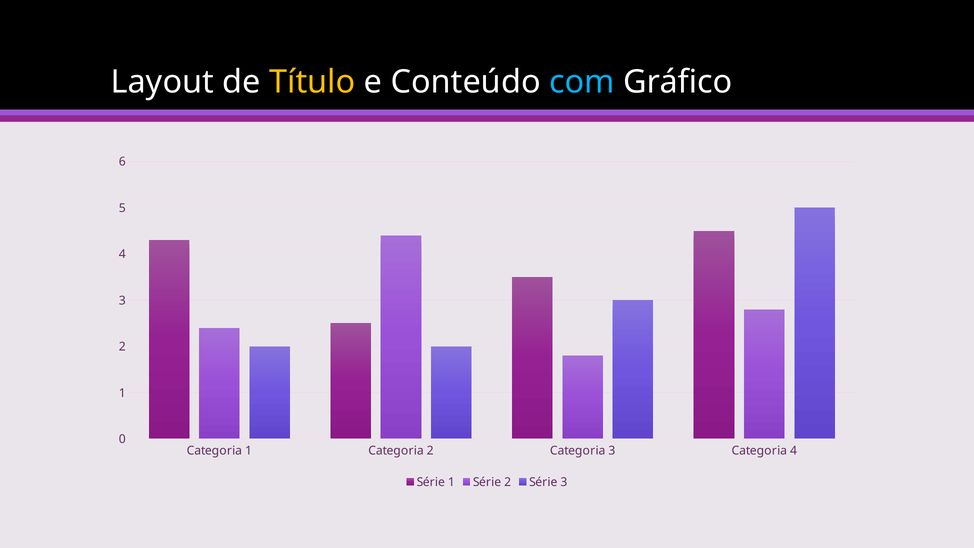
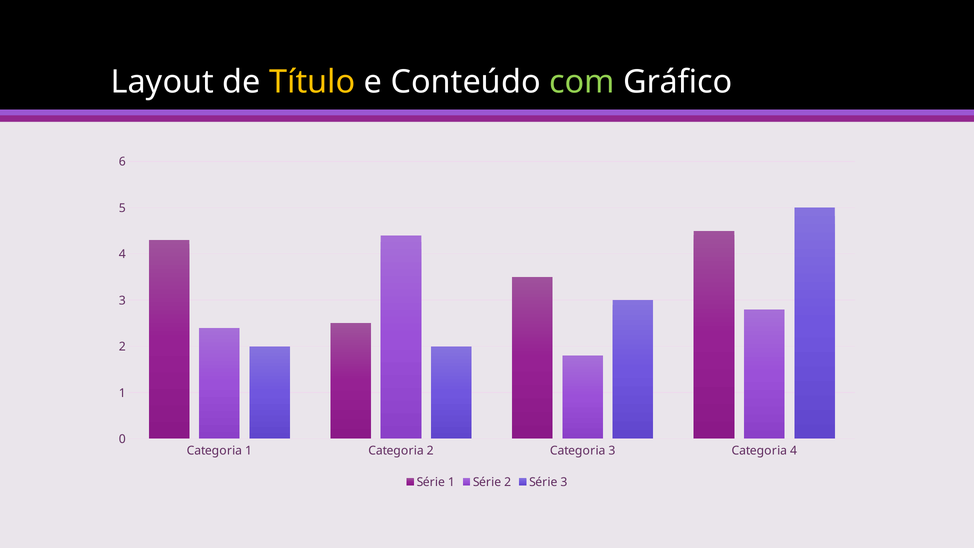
com colour: light blue -> light green (582, 82)
